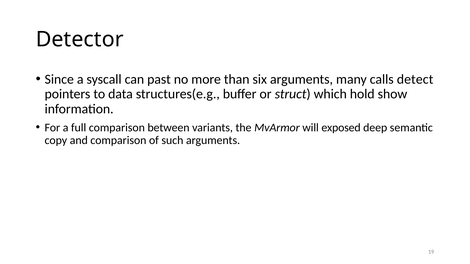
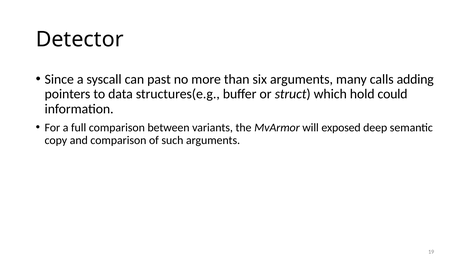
detect: detect -> adding (415, 79)
show: show -> could (393, 94)
